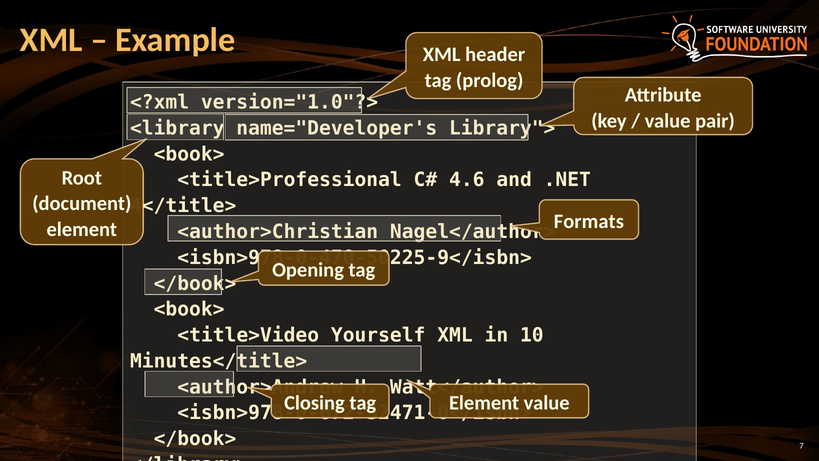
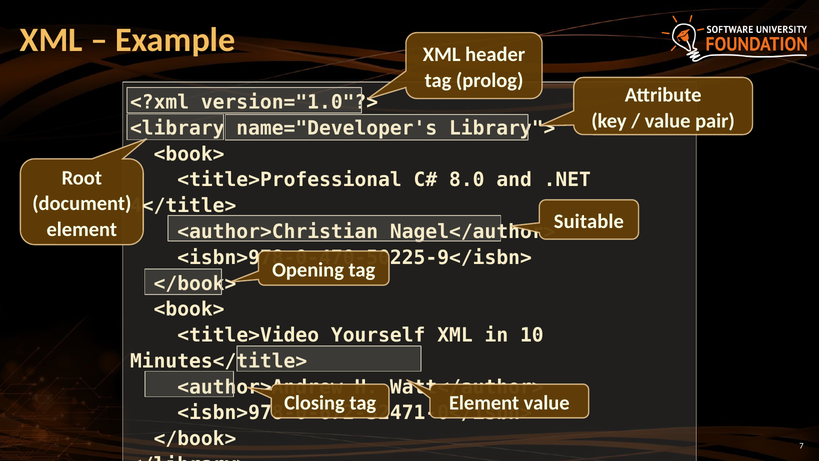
4.6: 4.6 -> 8.0 (467, 180)
Formats: Formats -> Suitable (589, 221)
